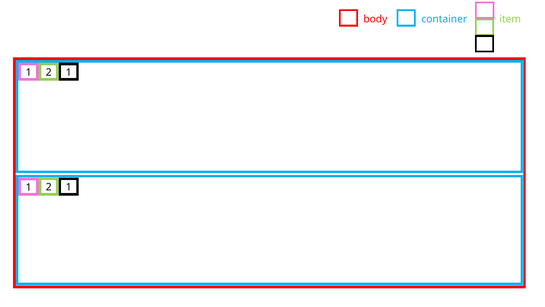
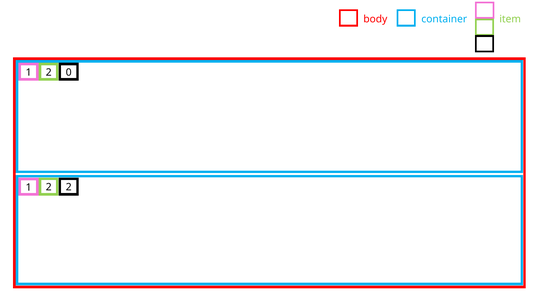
1: 1 -> 0 (69, 72)
1: 1 -> 2 (69, 187)
